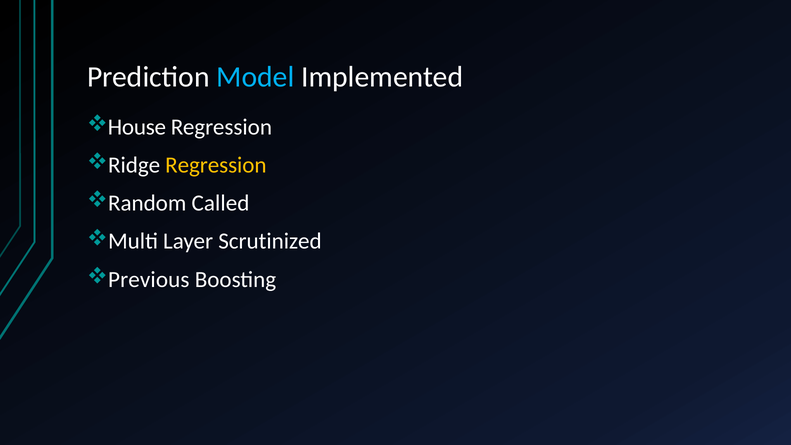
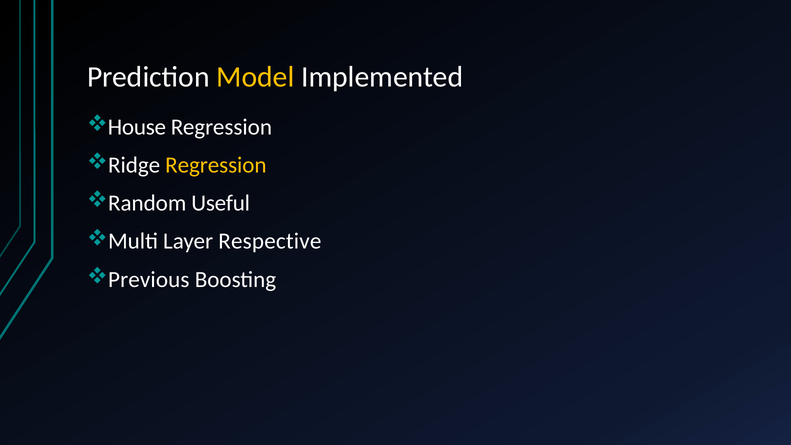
Model colour: light blue -> yellow (255, 77)
Called: Called -> Useful (221, 203)
Scrutinized: Scrutinized -> Respective (270, 241)
